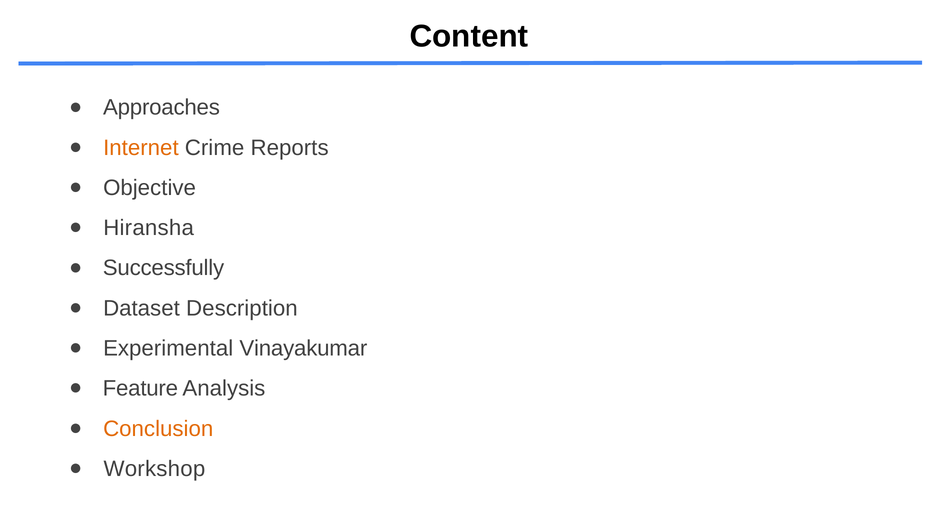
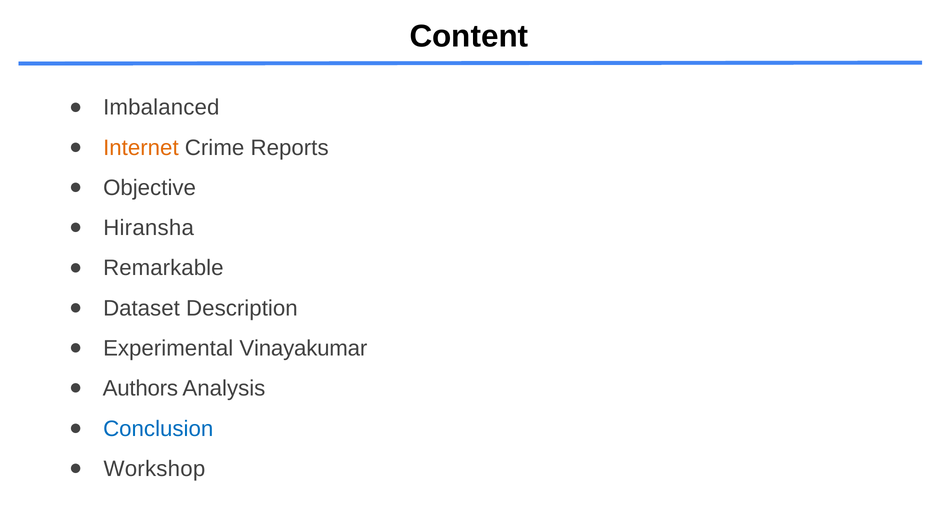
Approaches: Approaches -> Imbalanced (161, 107)
Successfully: Successfully -> Remarkable (163, 268)
Feature: Feature -> Authors (140, 388)
Conclusion colour: orange -> blue (158, 428)
